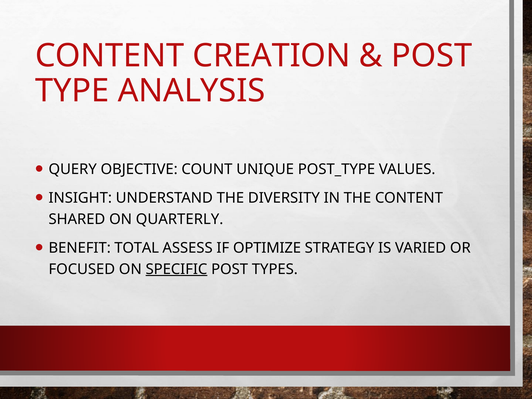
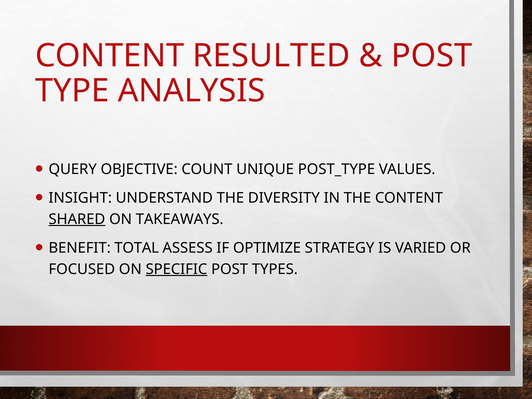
CREATION: CREATION -> RESULTED (271, 56)
SHARED underline: none -> present (77, 219)
QUARTERLY: QUARTERLY -> TAKEAWAYS (180, 219)
